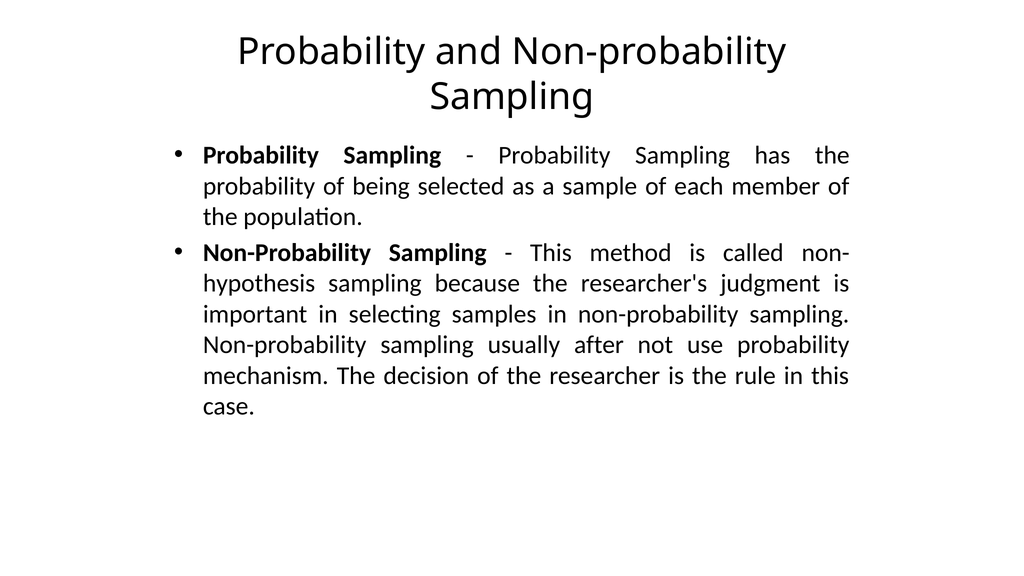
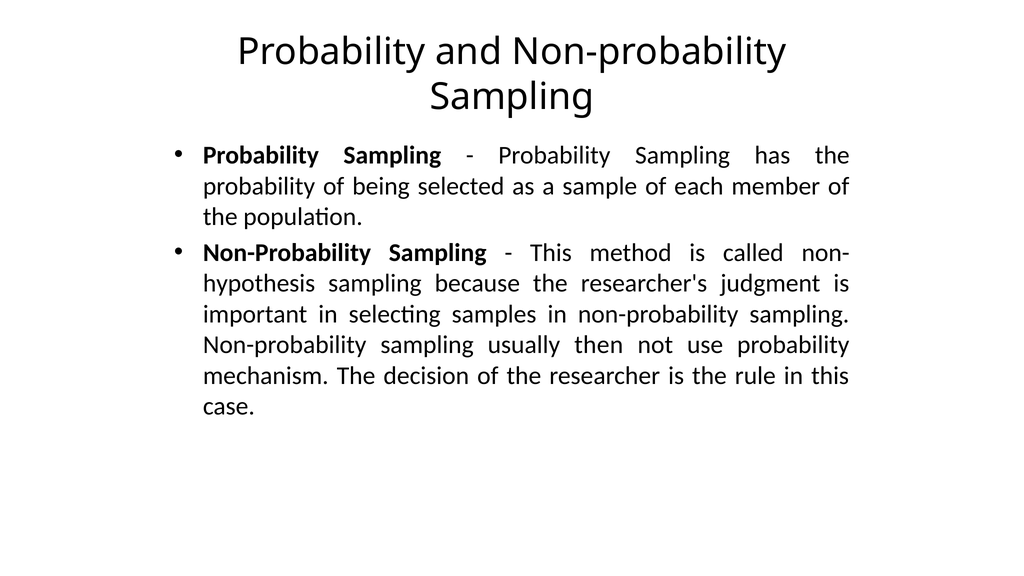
after: after -> then (599, 345)
